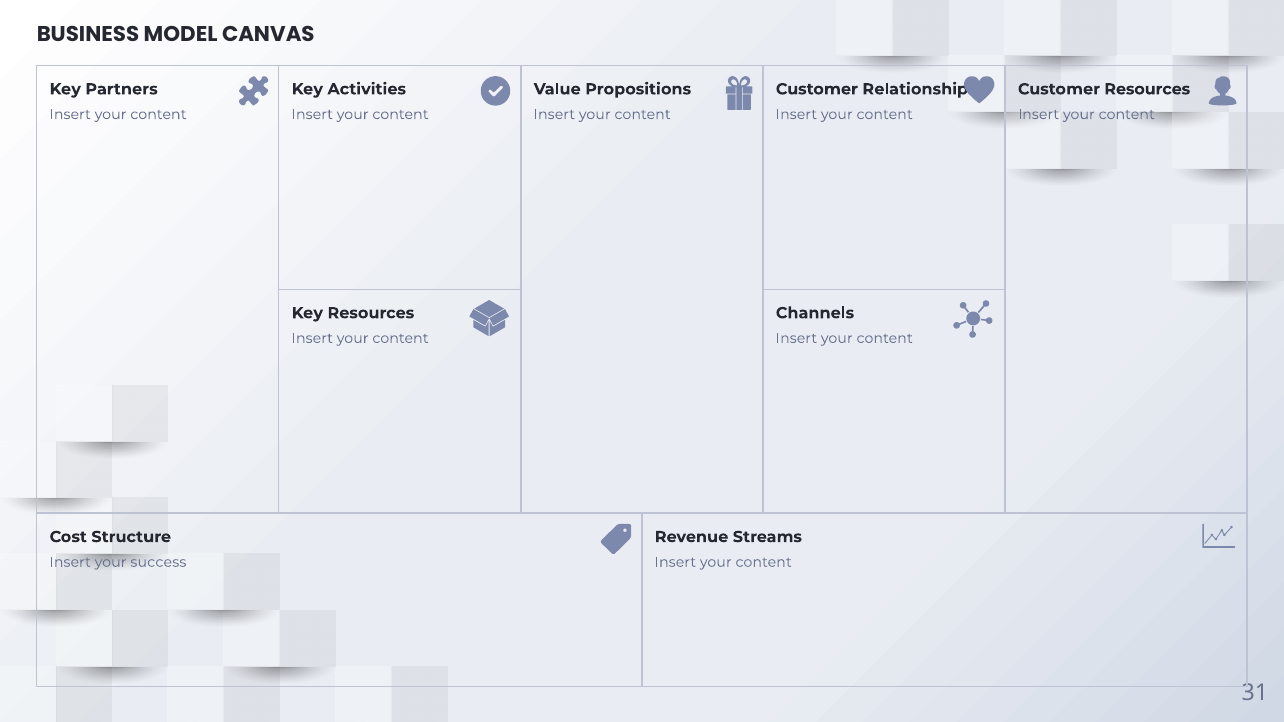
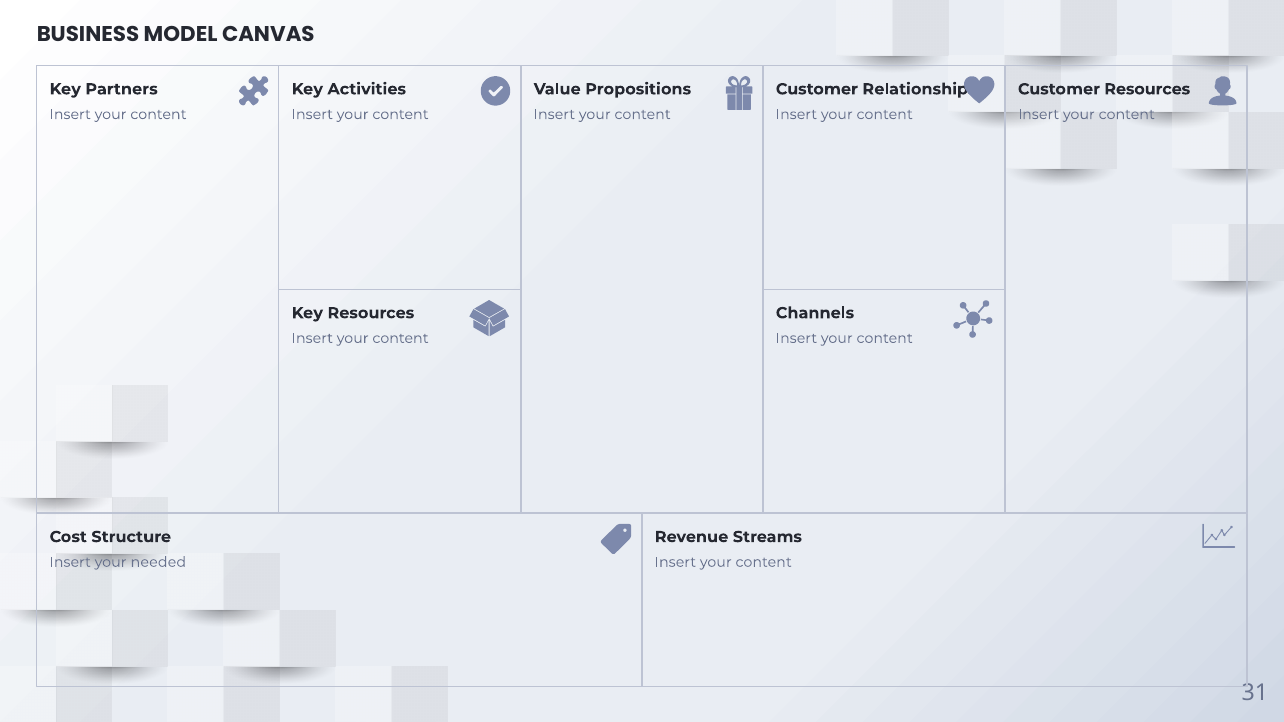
success: success -> needed (158, 562)
